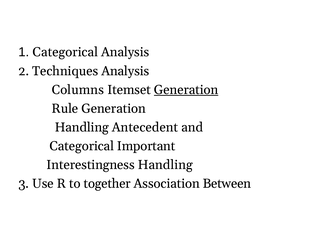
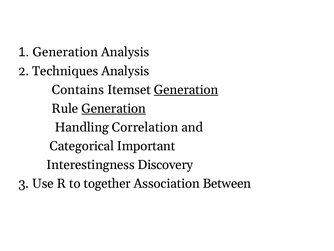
1 Categorical: Categorical -> Generation (65, 52)
Columns: Columns -> Contains (78, 90)
Generation underline: none -> present (114, 108)
Antecedent: Antecedent -> Correlation (145, 127)
Interestingness Handling: Handling -> Discovery (165, 165)
